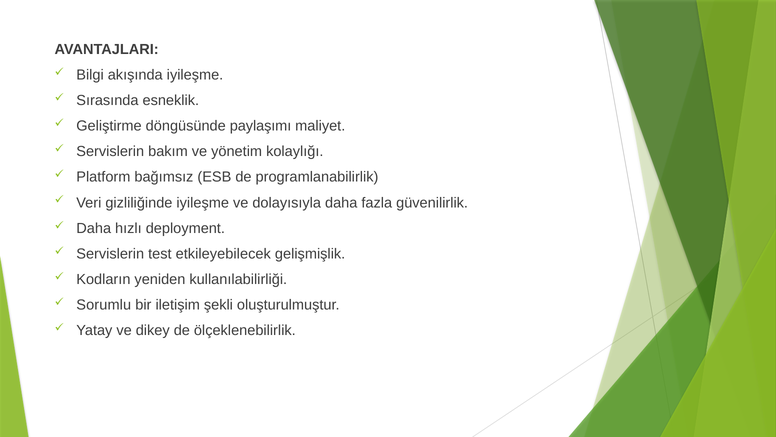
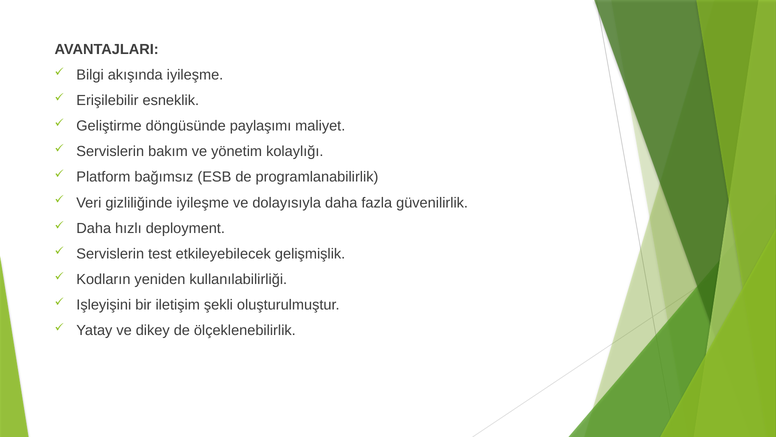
Sırasında: Sırasında -> Erişilebilir (107, 100)
Sorumlu: Sorumlu -> Işleyişini (104, 305)
